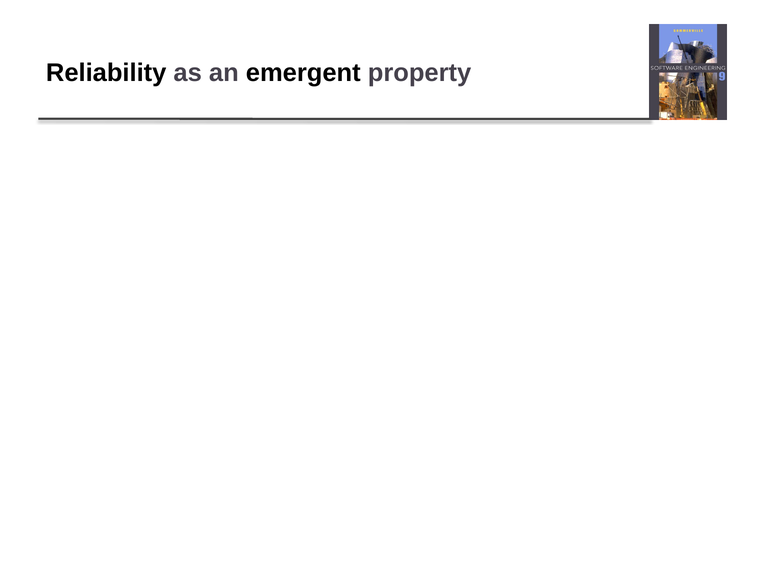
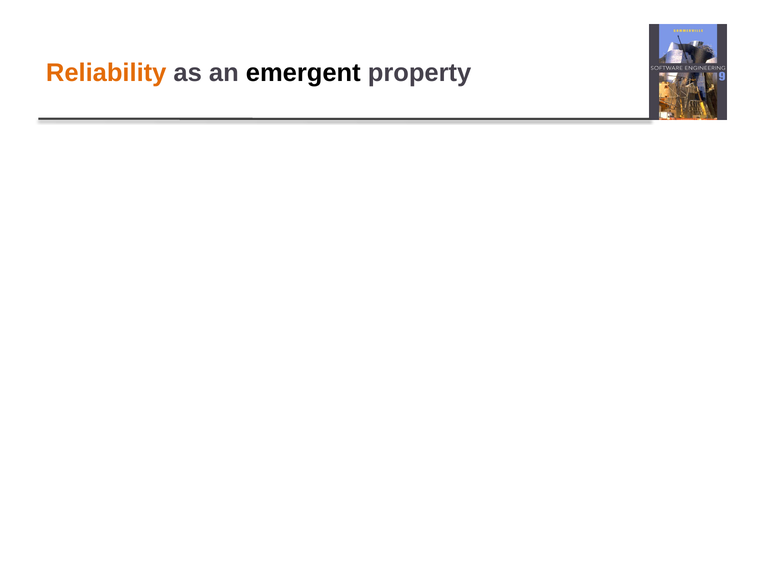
Reliability colour: black -> orange (106, 73)
